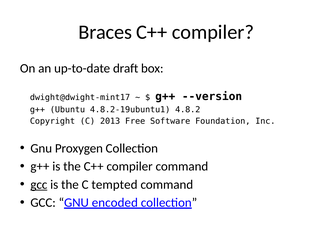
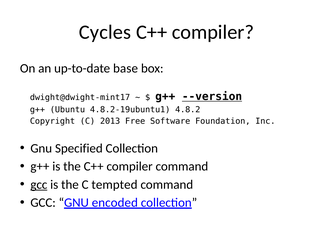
Braces: Braces -> Cycles (105, 32)
draft: draft -> base (126, 69)
--version underline: none -> present (212, 97)
Proxygen: Proxygen -> Specified (79, 149)
